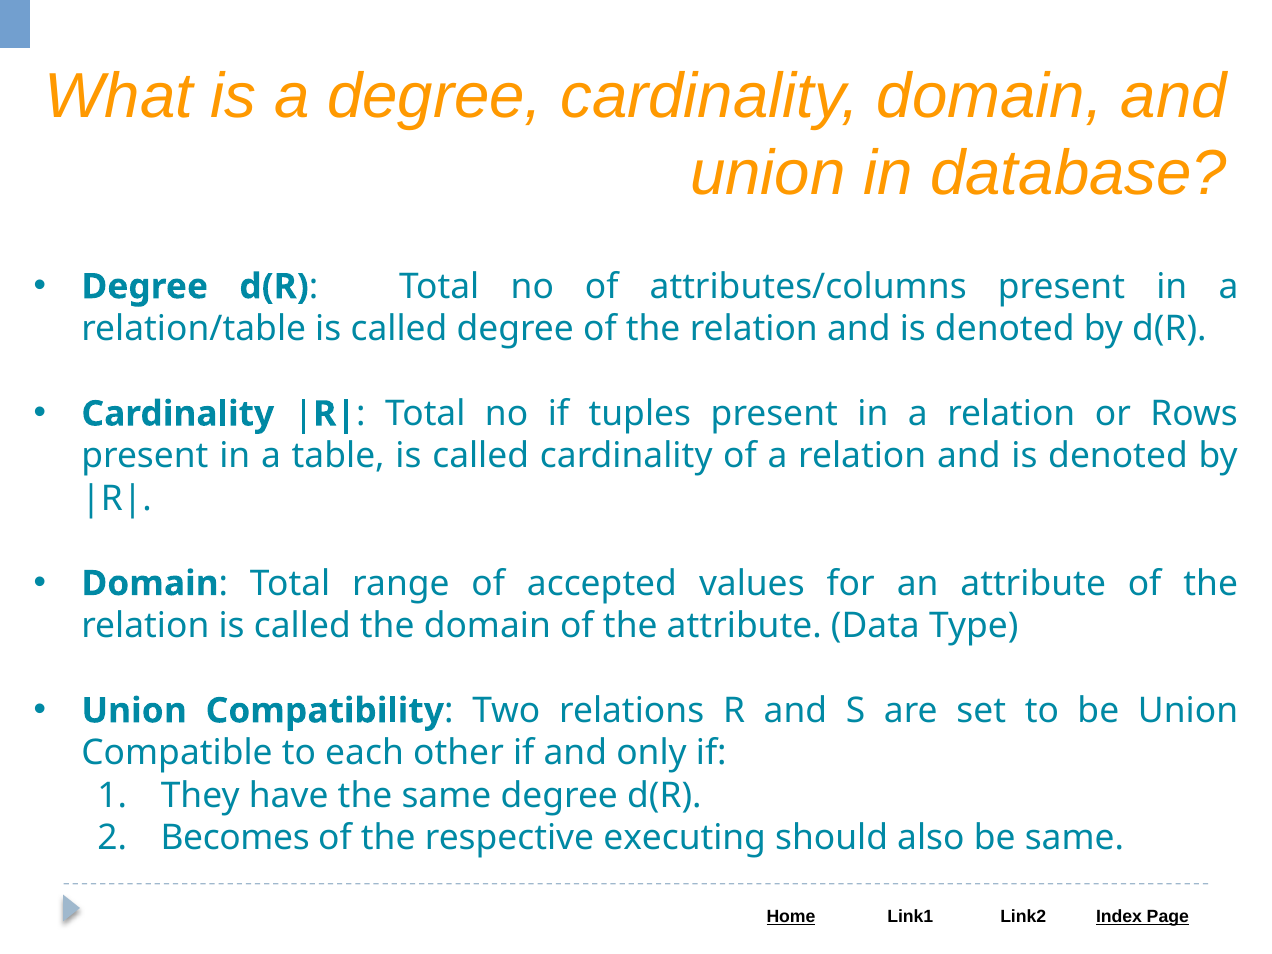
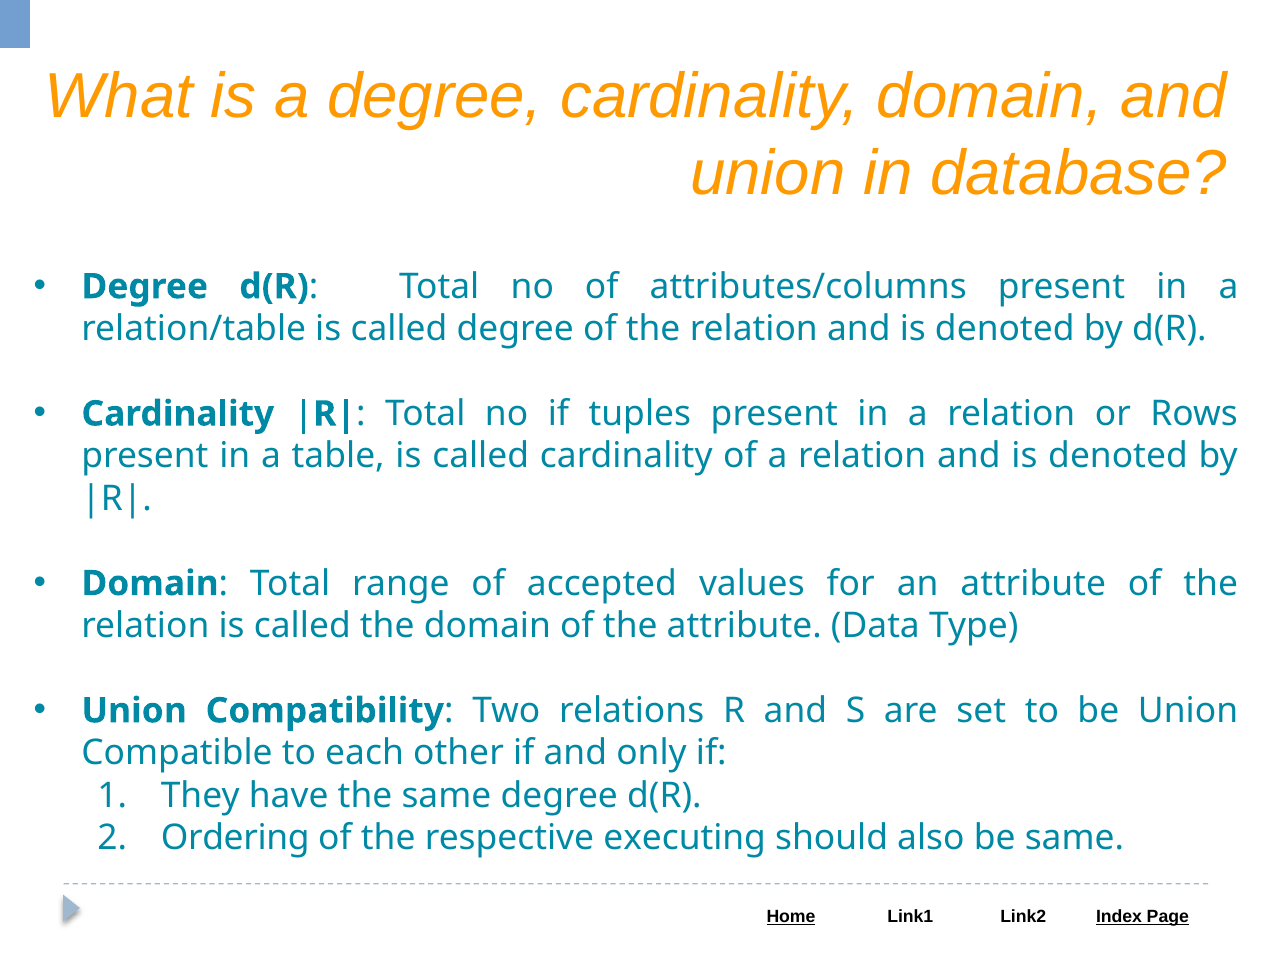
Becomes: Becomes -> Ordering (235, 838)
